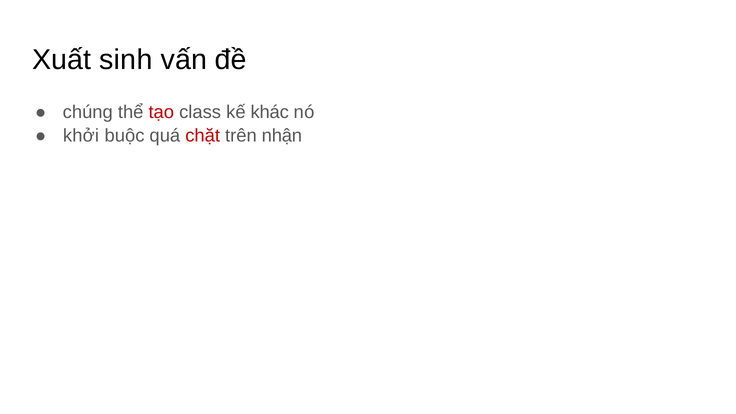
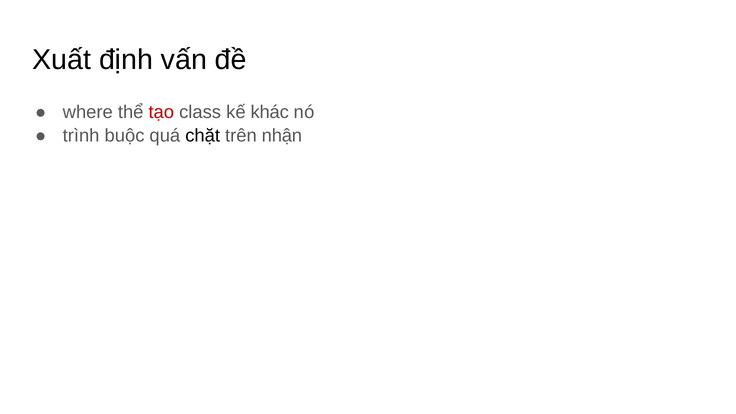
sinh: sinh -> định (126, 60)
chúng: chúng -> where (88, 112)
khởi: khởi -> trình (81, 136)
chặt colour: red -> black (203, 136)
